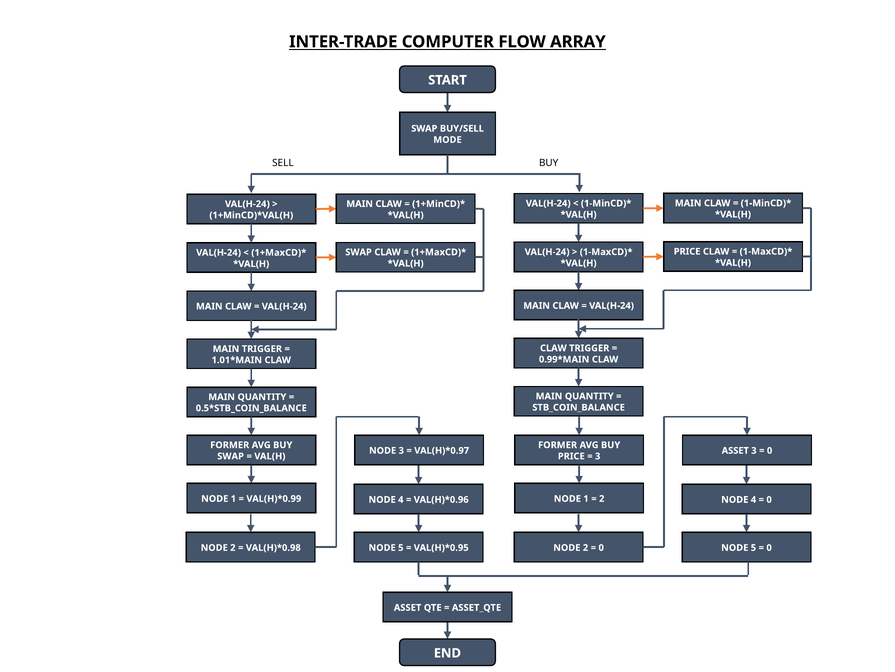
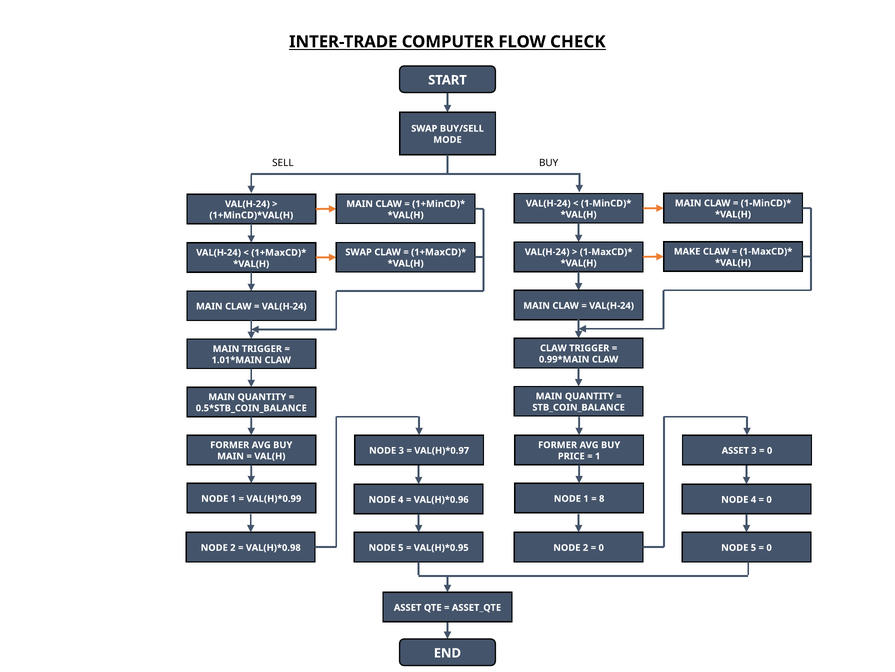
ARRAY: ARRAY -> CHECK (578, 42)
PRICE: PRICE -> MAKE (687, 251)
SWAP: SWAP -> MAIN (231, 456)
3: 3 -> 1 (598, 456)
2: 2 -> 8 (602, 498)
